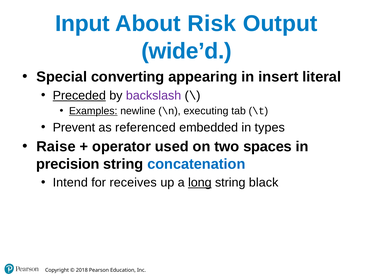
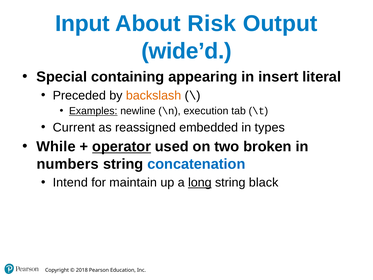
converting: converting -> containing (128, 77)
Preceded underline: present -> none (79, 95)
backslash colour: purple -> orange (154, 95)
executing: executing -> execution (206, 111)
Prevent: Prevent -> Current (74, 127)
referenced: referenced -> reassigned (145, 127)
Raise: Raise -> While (56, 146)
operator underline: none -> present (122, 146)
spaces: spaces -> broken (267, 146)
precision: precision -> numbers (68, 164)
receives: receives -> maintain (133, 182)
